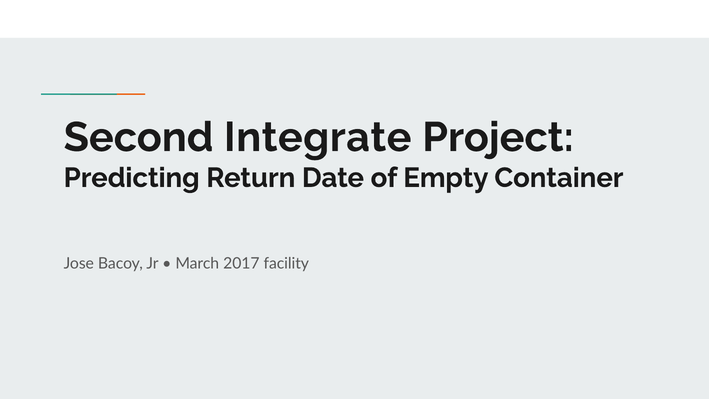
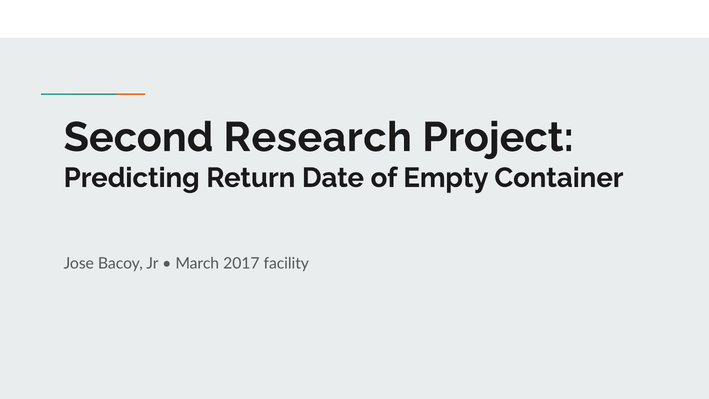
Integrate: Integrate -> Research (318, 137)
